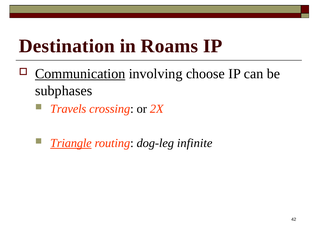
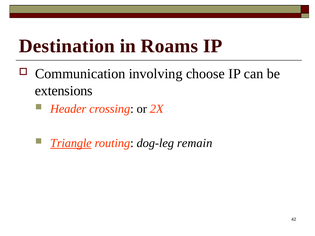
Communication underline: present -> none (80, 74)
subphases: subphases -> extensions (64, 91)
Travels: Travels -> Header (68, 109)
infinite: infinite -> remain (195, 143)
